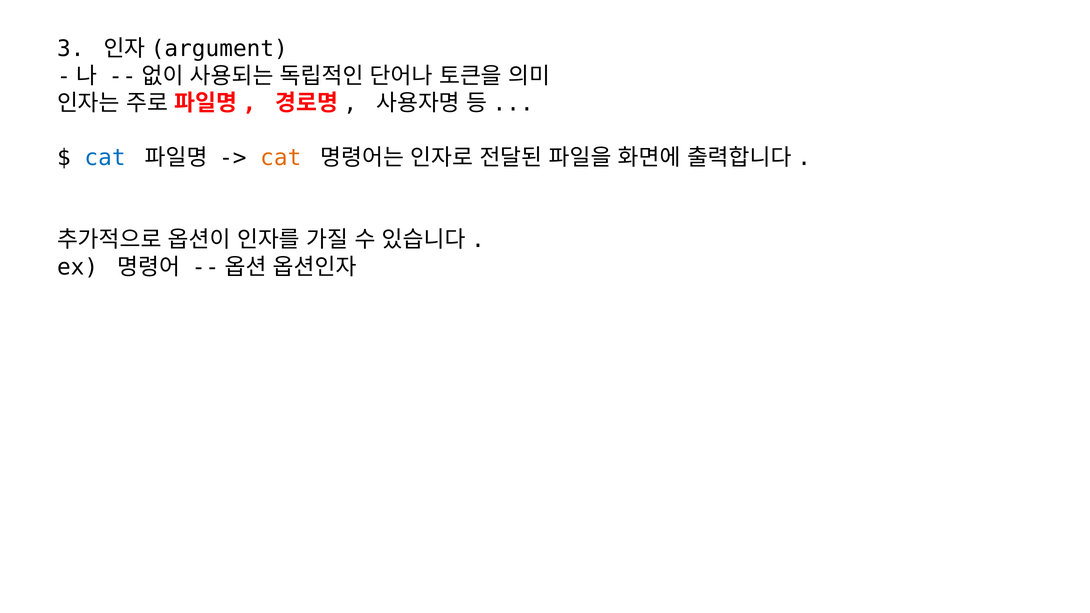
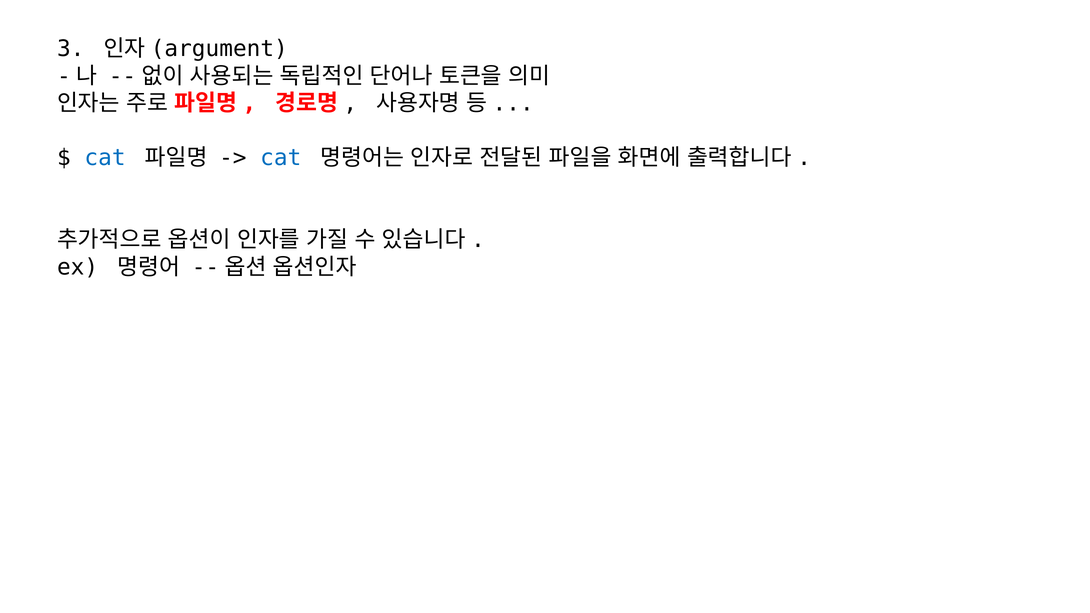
cat colour: orange -> blue (281, 158)
